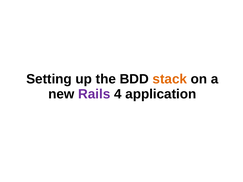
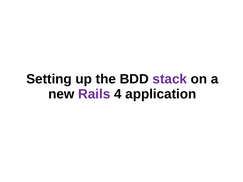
stack colour: orange -> purple (170, 79)
